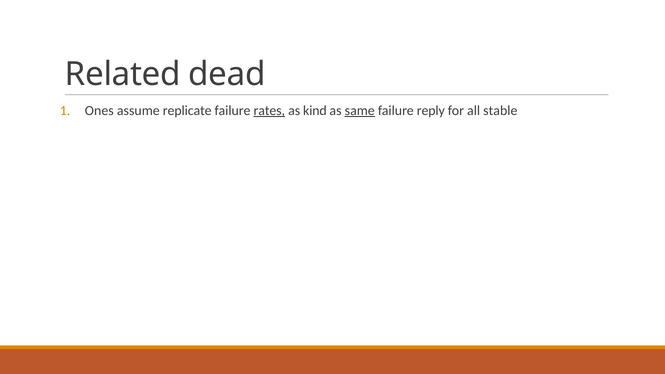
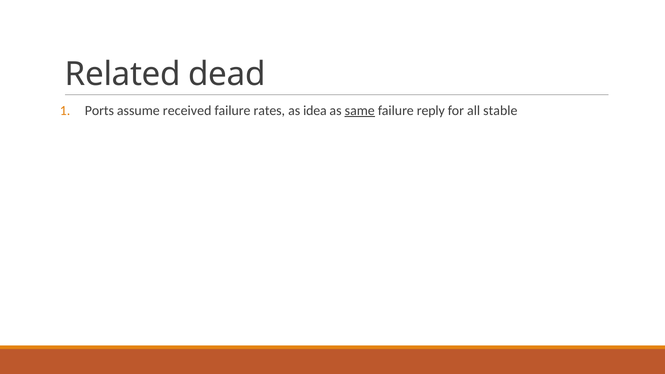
Ones: Ones -> Ports (99, 111)
replicate: replicate -> received (187, 111)
rates underline: present -> none (269, 111)
kind: kind -> idea (315, 111)
